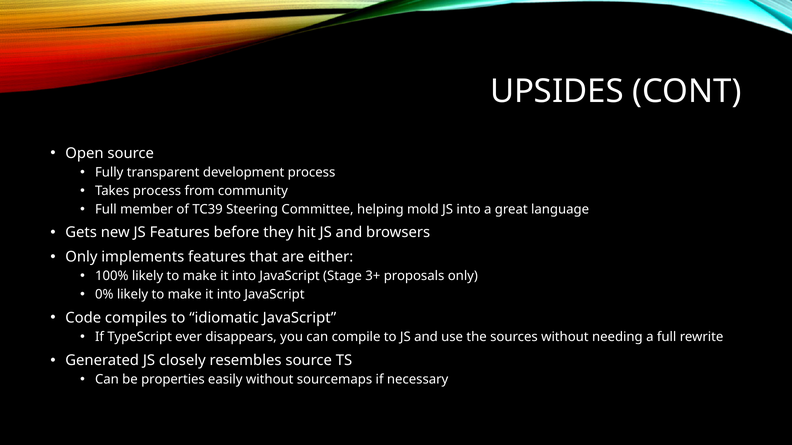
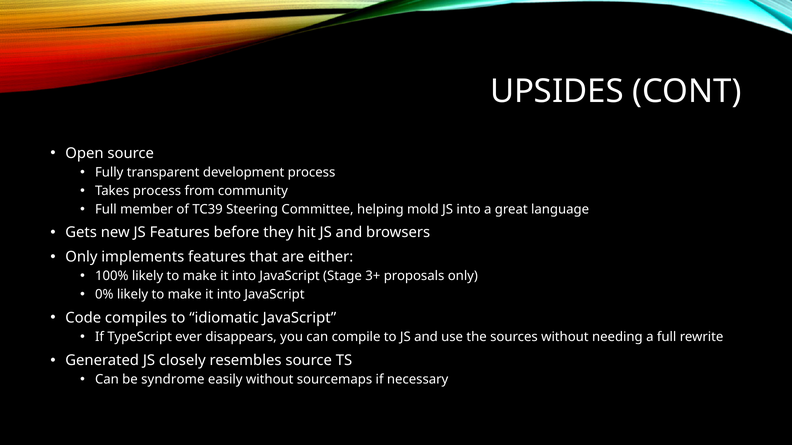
properties: properties -> syndrome (173, 380)
